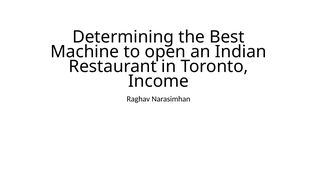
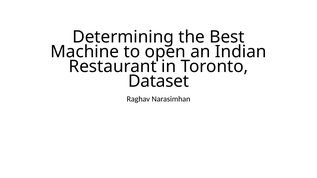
Income: Income -> Dataset (159, 81)
